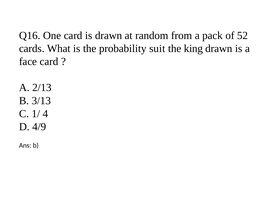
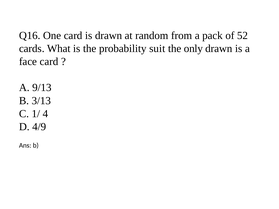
king: king -> only (193, 49)
2/13: 2/13 -> 9/13 (42, 88)
